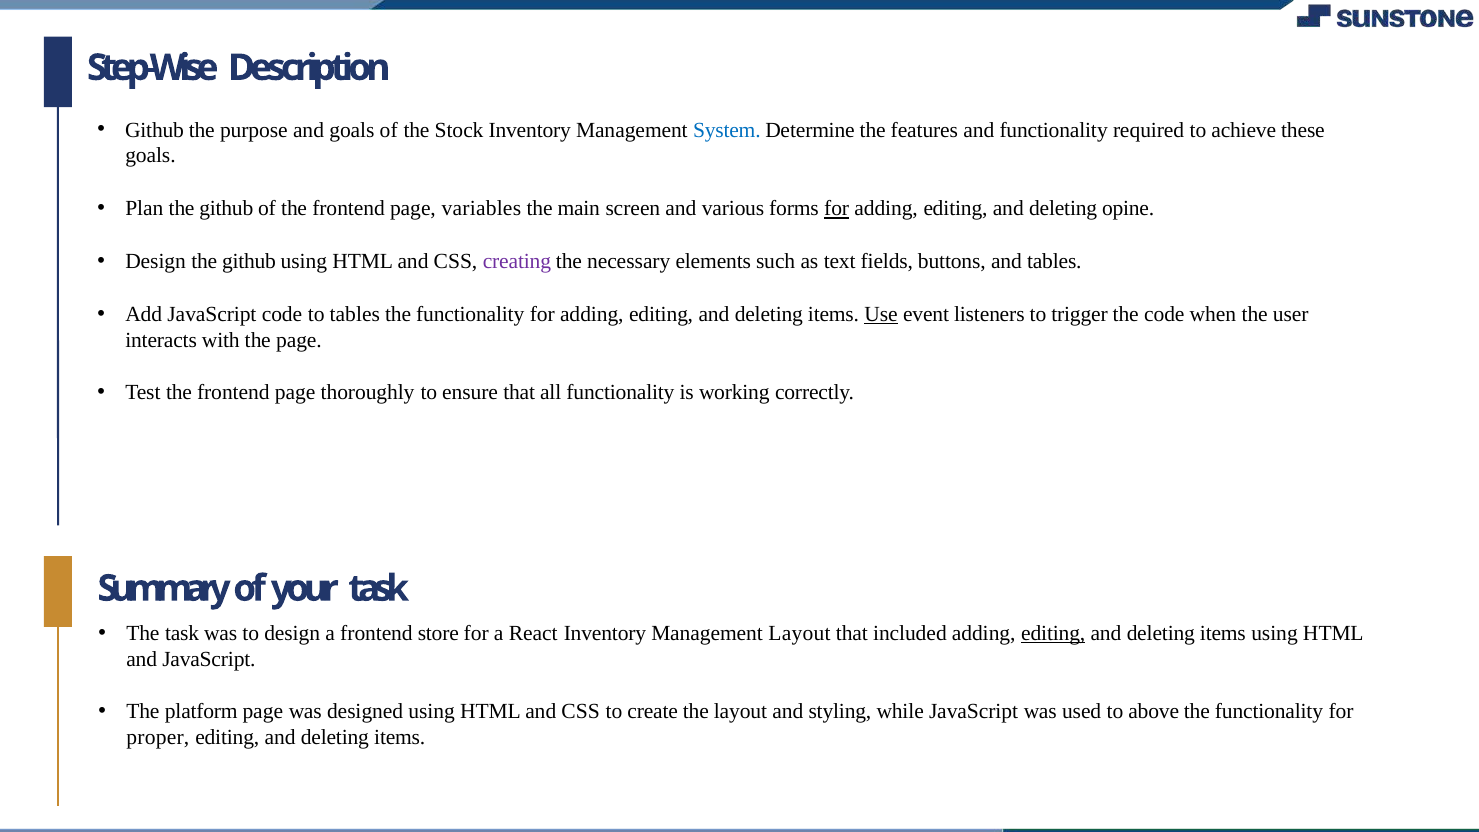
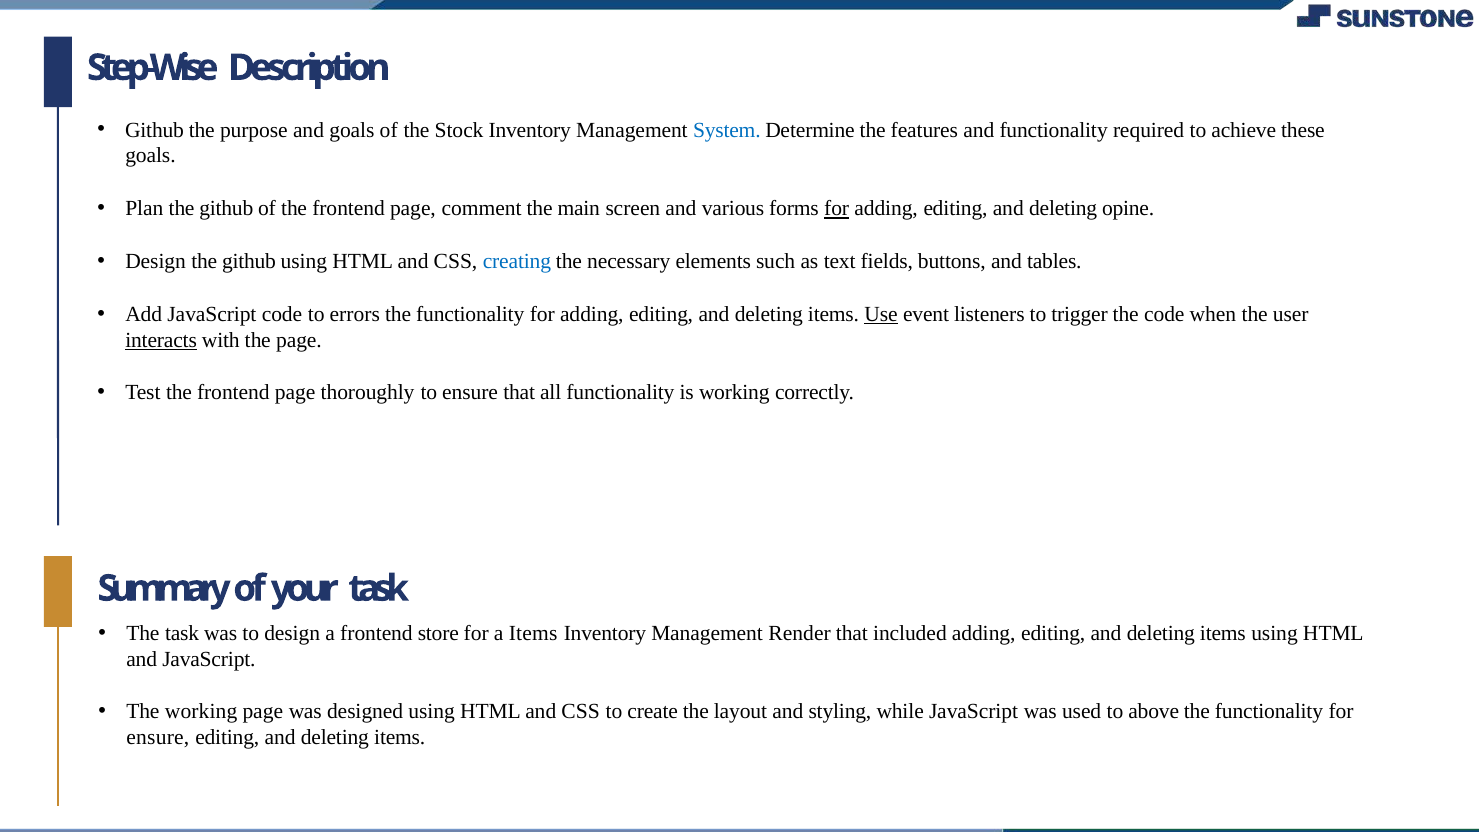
variables: variables -> comment (482, 209)
creating colour: purple -> blue (517, 261)
to tables: tables -> errors (355, 314)
interacts underline: none -> present (161, 340)
a React: React -> Items (533, 633)
Management Layout: Layout -> Render (800, 633)
editing underline: present -> none (1053, 633)
The platform: platform -> working (201, 712)
proper: proper -> ensure (158, 738)
